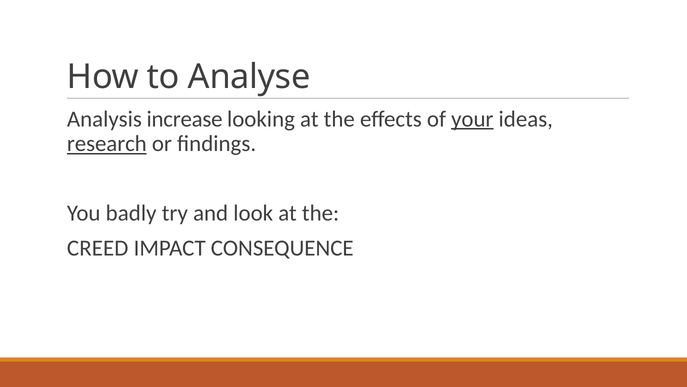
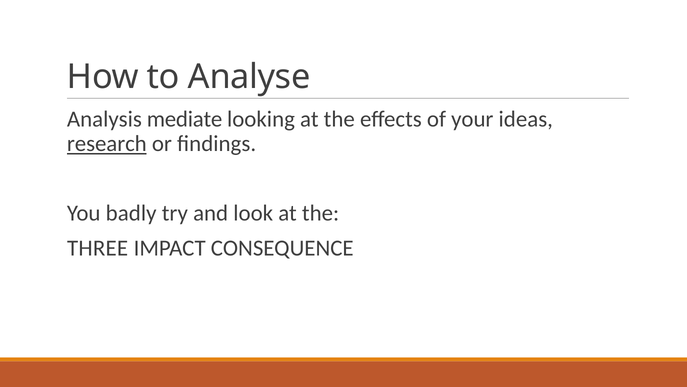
increase: increase -> mediate (185, 119)
your underline: present -> none (472, 119)
CREED: CREED -> THREE (98, 248)
